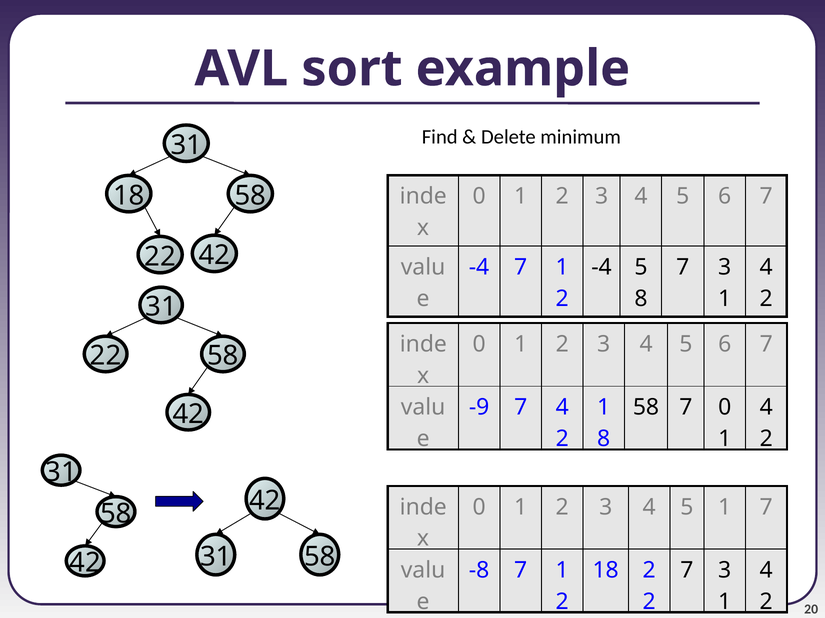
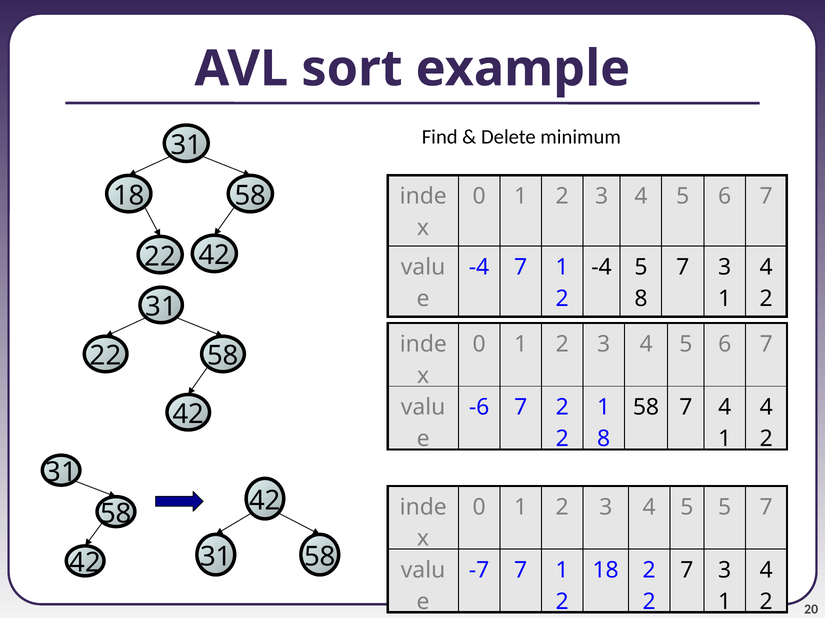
-9: -9 -> -6 (479, 408)
7 4: 4 -> 2 (562, 408)
7 0: 0 -> 4 (725, 408)
5 1: 1 -> 5 (725, 508)
-8: -8 -> -7 (479, 571)
